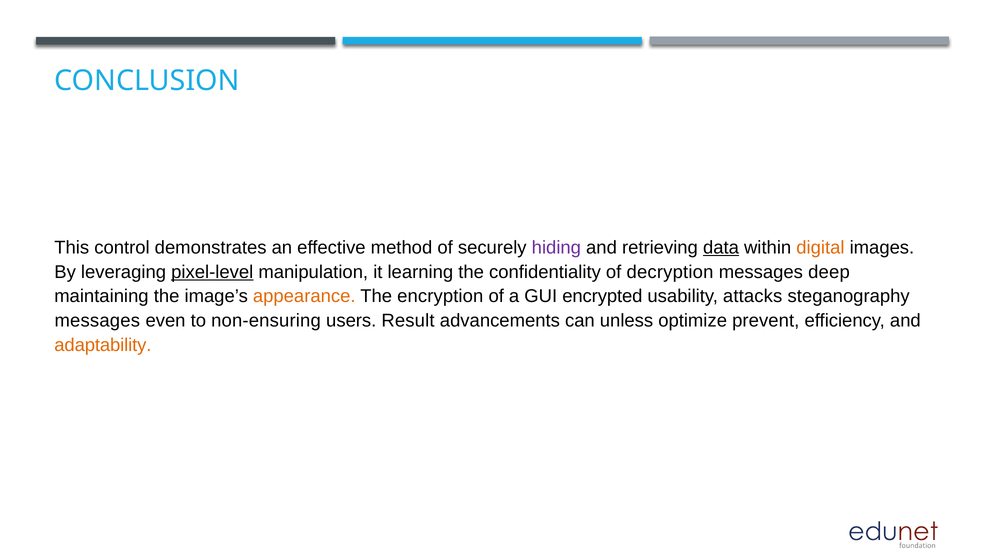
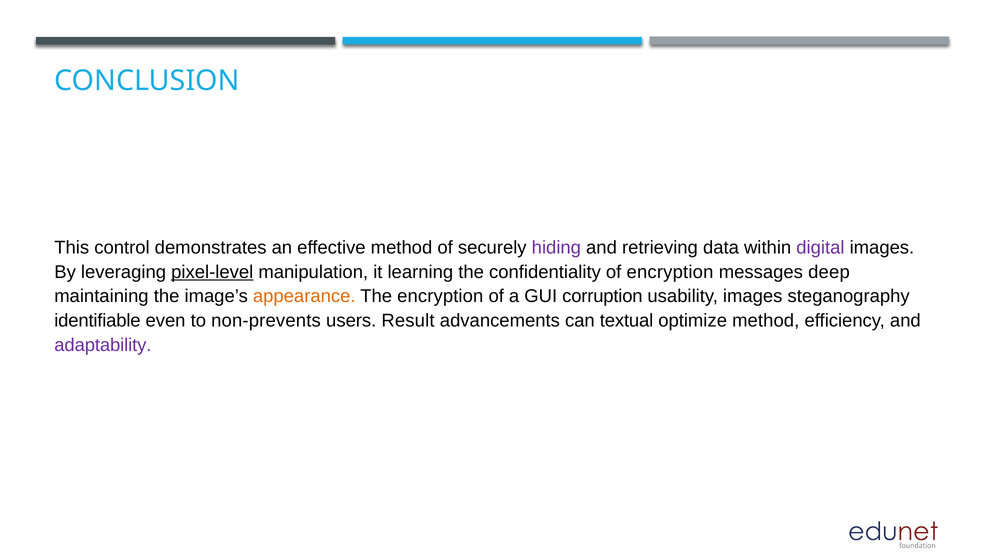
data underline: present -> none (721, 248)
digital colour: orange -> purple (820, 248)
of decryption: decryption -> encryption (670, 272)
encrypted: encrypted -> corruption (602, 296)
usability attacks: attacks -> images (753, 296)
messages: messages -> identifiable (97, 321)
non-ensuring: non-ensuring -> non-prevents (266, 321)
unless: unless -> textual (627, 321)
optimize prevent: prevent -> method (766, 321)
adaptability colour: orange -> purple (103, 345)
